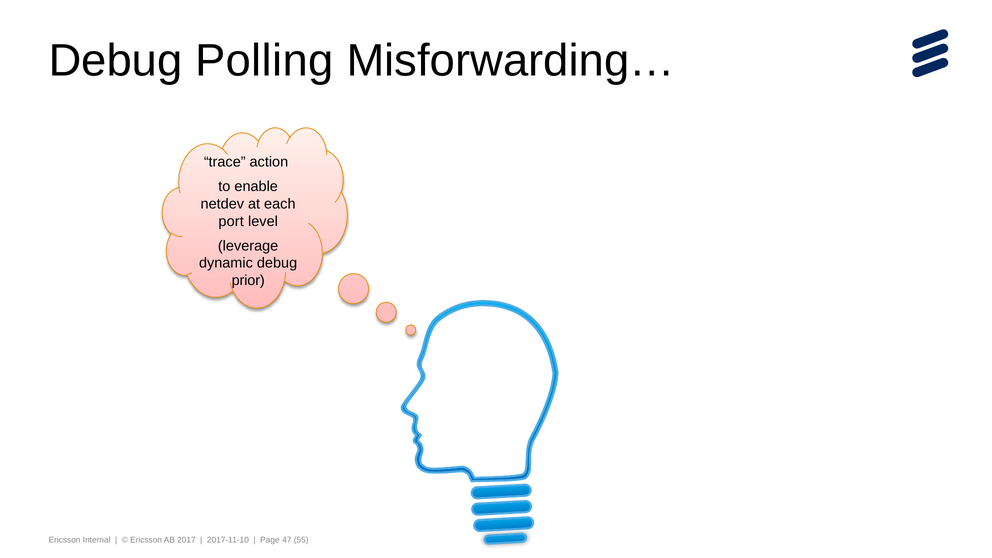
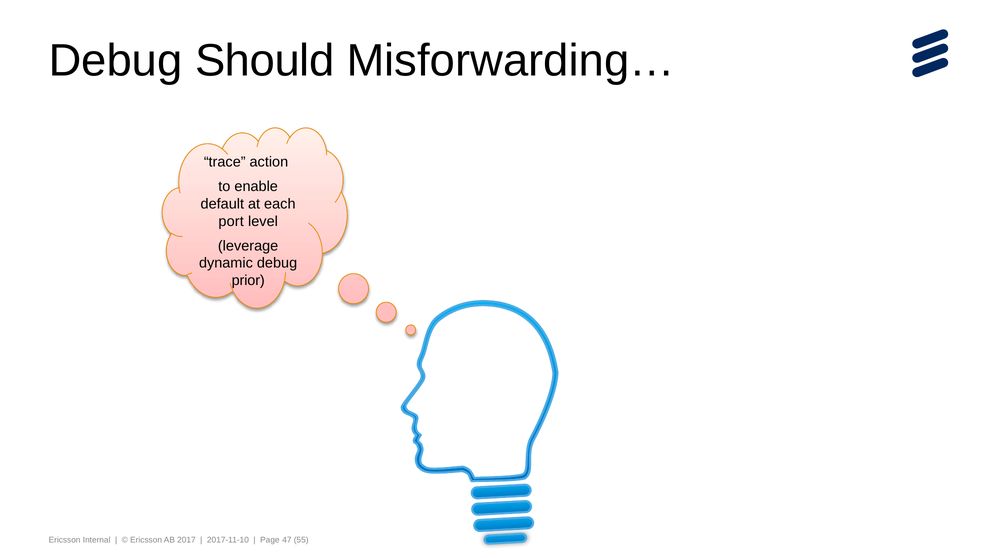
Polling: Polling -> Should (265, 61)
netdev: netdev -> default (222, 204)
